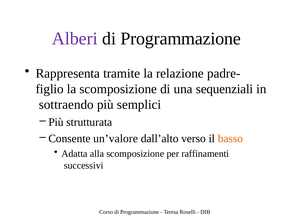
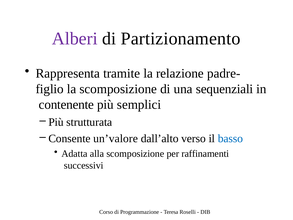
Programmazione: Programmazione -> Partizionamento (181, 38)
sottraendo: sottraendo -> contenente (66, 105)
basso colour: orange -> blue (230, 138)
